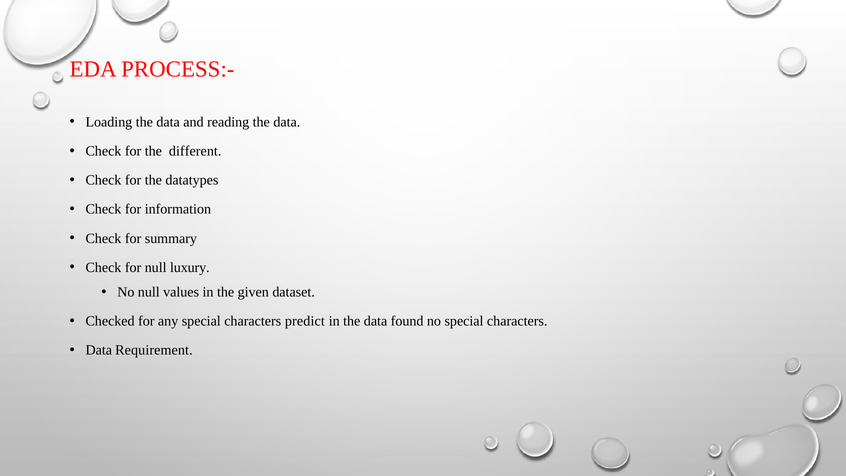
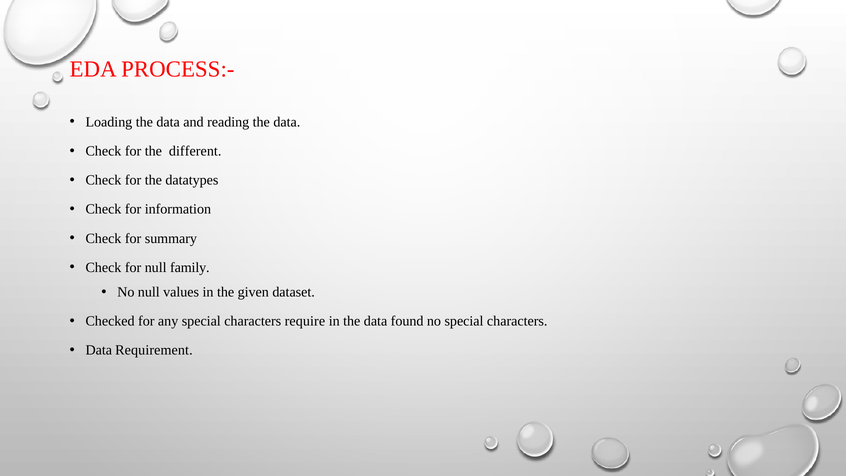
luxury: luxury -> family (190, 267)
predict: predict -> require (305, 321)
